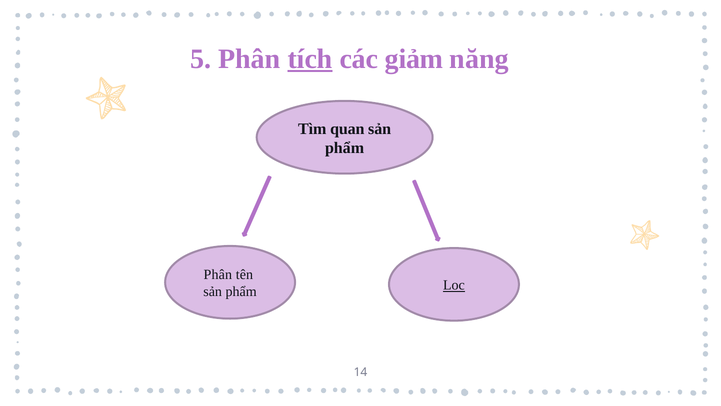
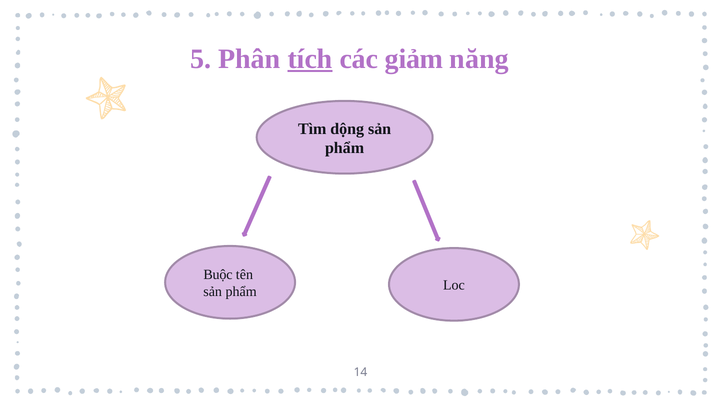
quan: quan -> dộng (347, 129)
Phân: Phân -> Buộc (218, 275)
Loc underline: present -> none (454, 285)
